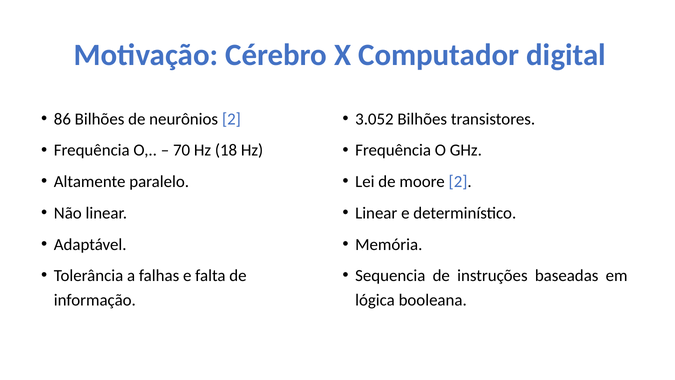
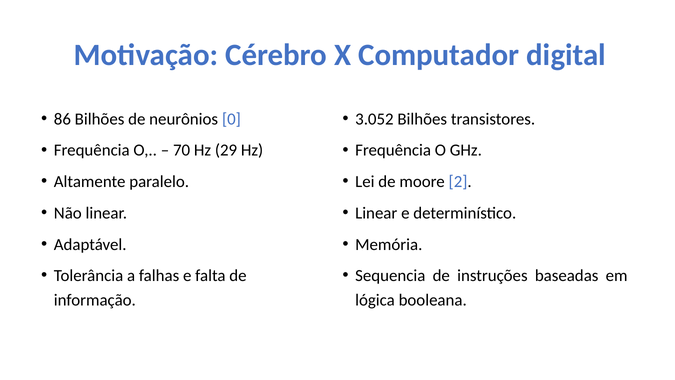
neurônios 2: 2 -> 0 (231, 119)
18: 18 -> 29 (226, 150)
